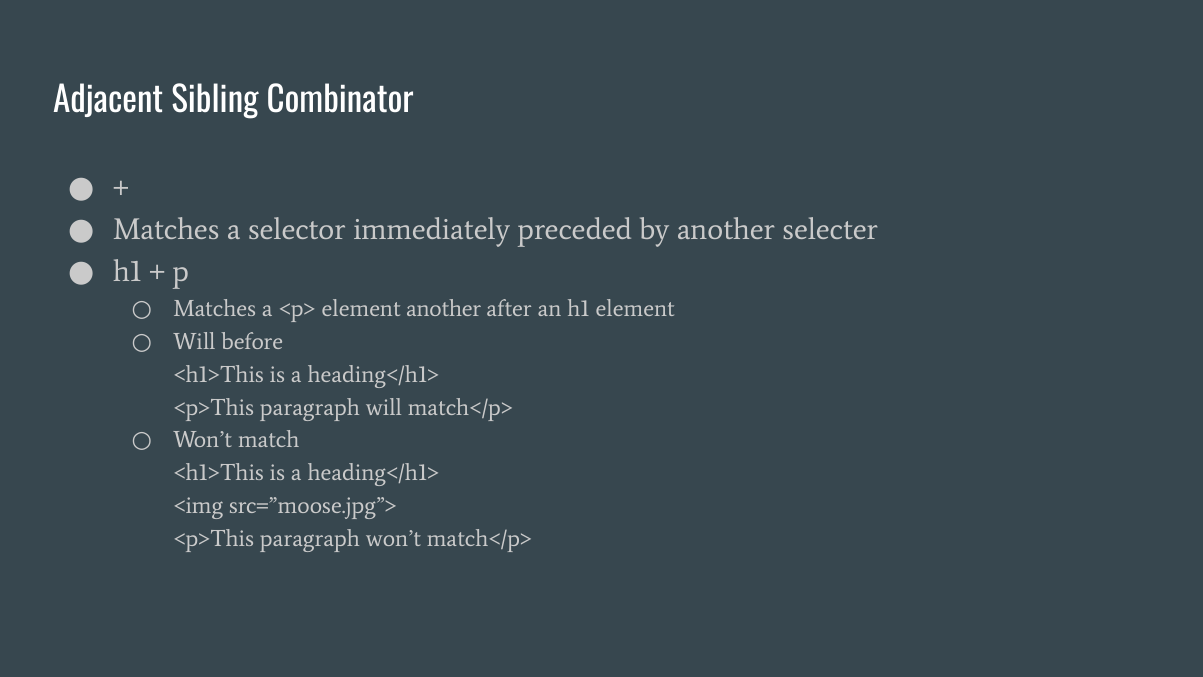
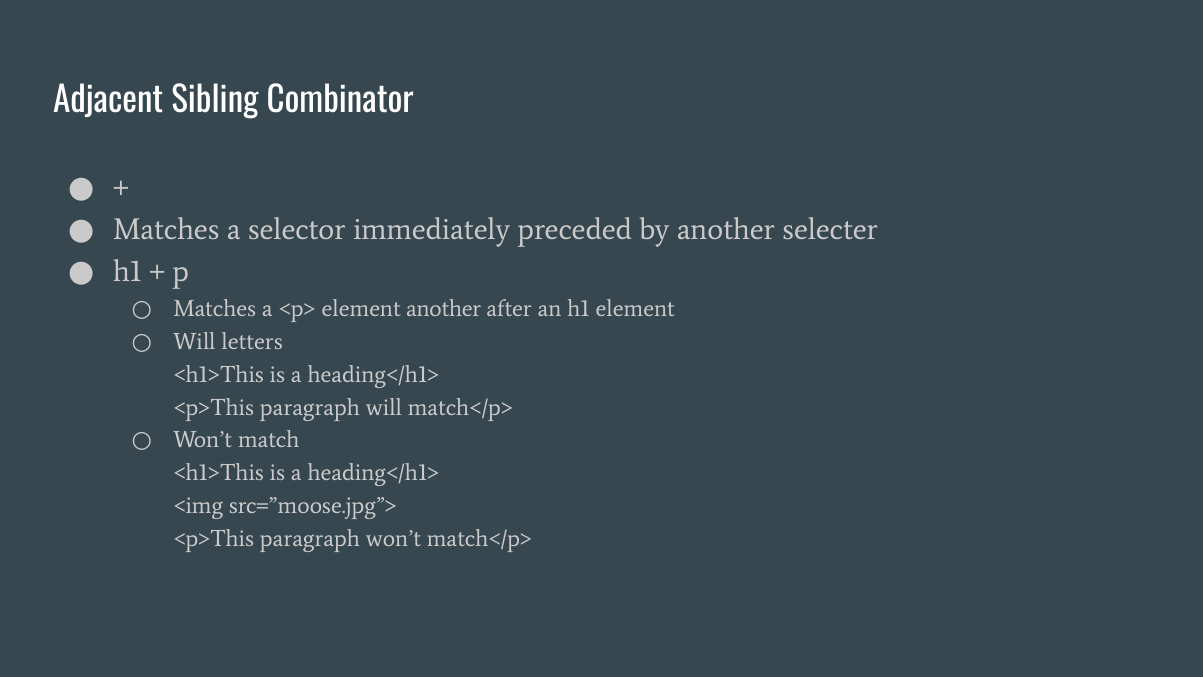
before: before -> letters (252, 341)
